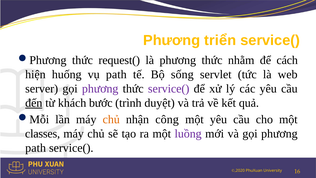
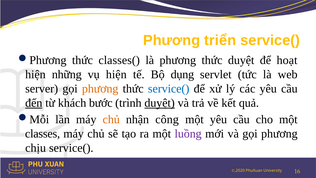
request(: request( -> classes( (119, 60)
thức nhằm: nhằm -> duyệt (241, 60)
cách: cách -> hoạt (287, 60)
huống: huống -> những (67, 74)
vụ path: path -> hiện (116, 74)
sống: sống -> dụng (182, 74)
phương colour: purple -> orange (100, 89)
service( colour: purple -> blue (169, 89)
duyệt underline: none -> present (160, 103)
path: path -> chịu (36, 148)
